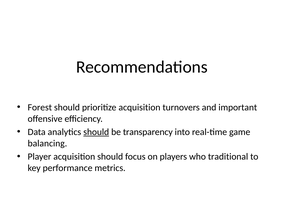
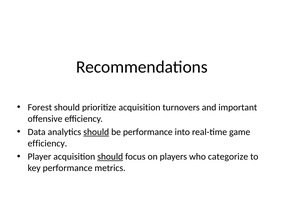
be transparency: transparency -> performance (148, 132)
balancing: balancing -> efficiency (47, 143)
should underline: none -> present (110, 157)
traditional: traditional -> categorize (228, 157)
